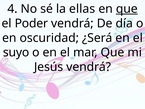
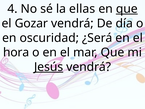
Poder: Poder -> Gozar (31, 23)
suyo: suyo -> hora (16, 52)
Jesús underline: none -> present (49, 67)
